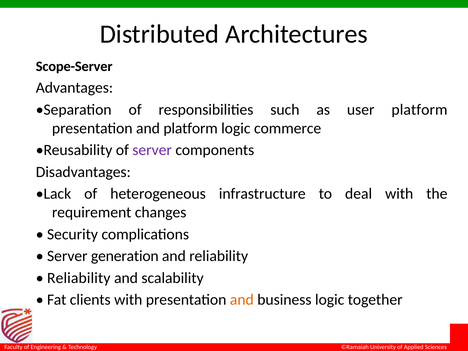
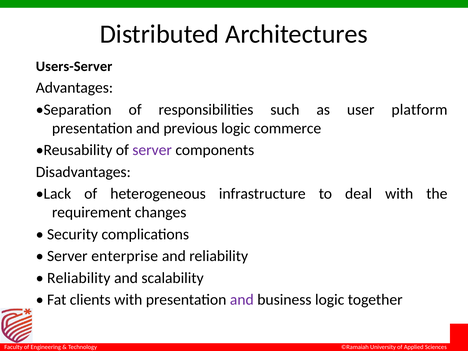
Scope-Server: Scope-Server -> Users-Server (74, 67)
and platform: platform -> previous (191, 128)
generation: generation -> enterprise (125, 256)
and colour: orange -> purple (242, 300)
